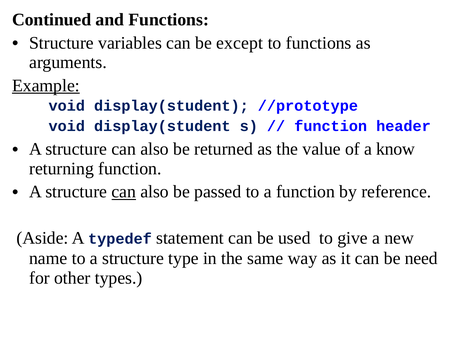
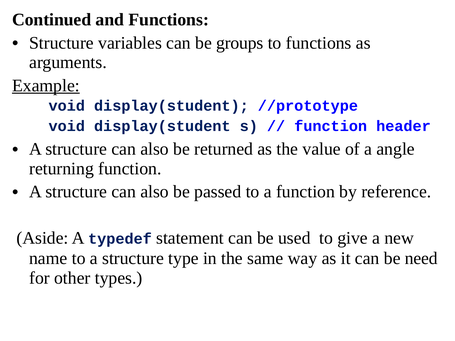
except: except -> groups (240, 43)
know: know -> angle (396, 149)
can underline: present -> none (124, 192)
